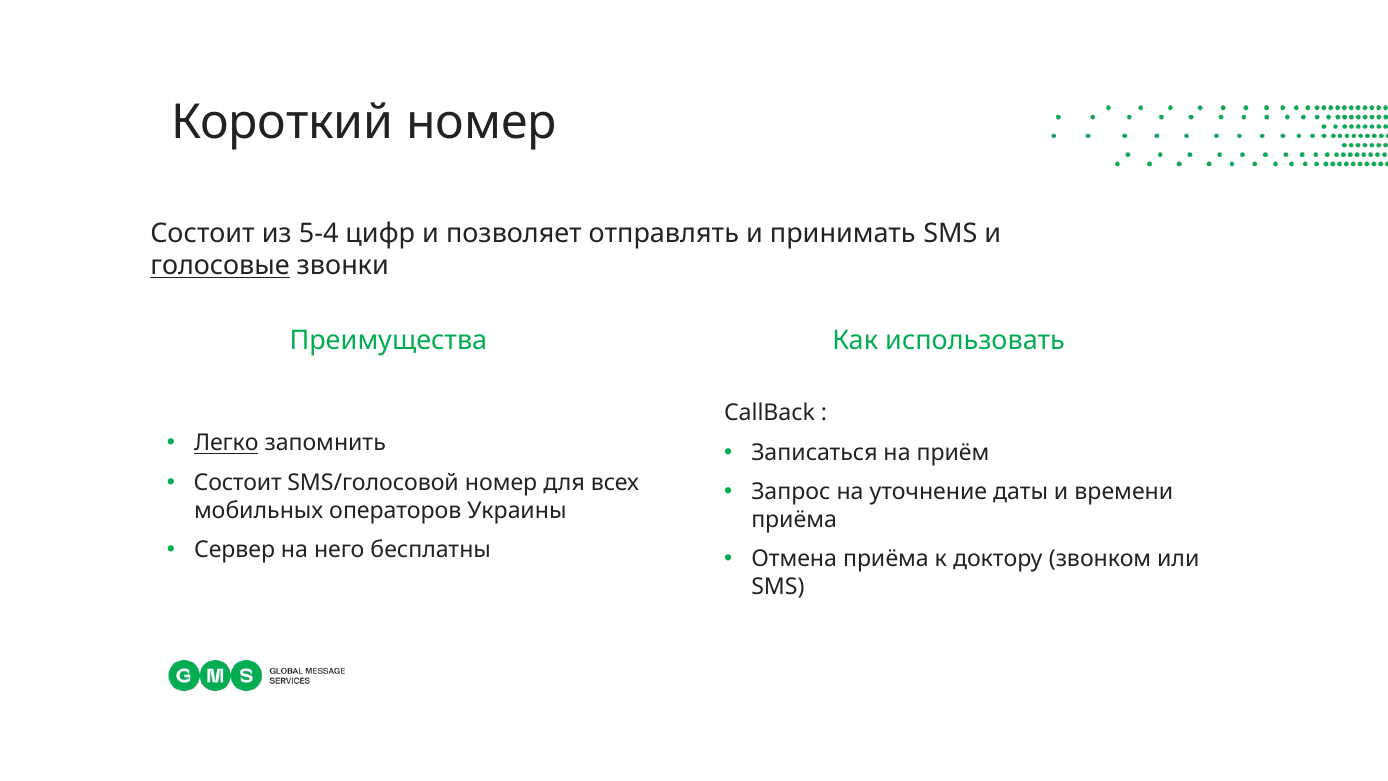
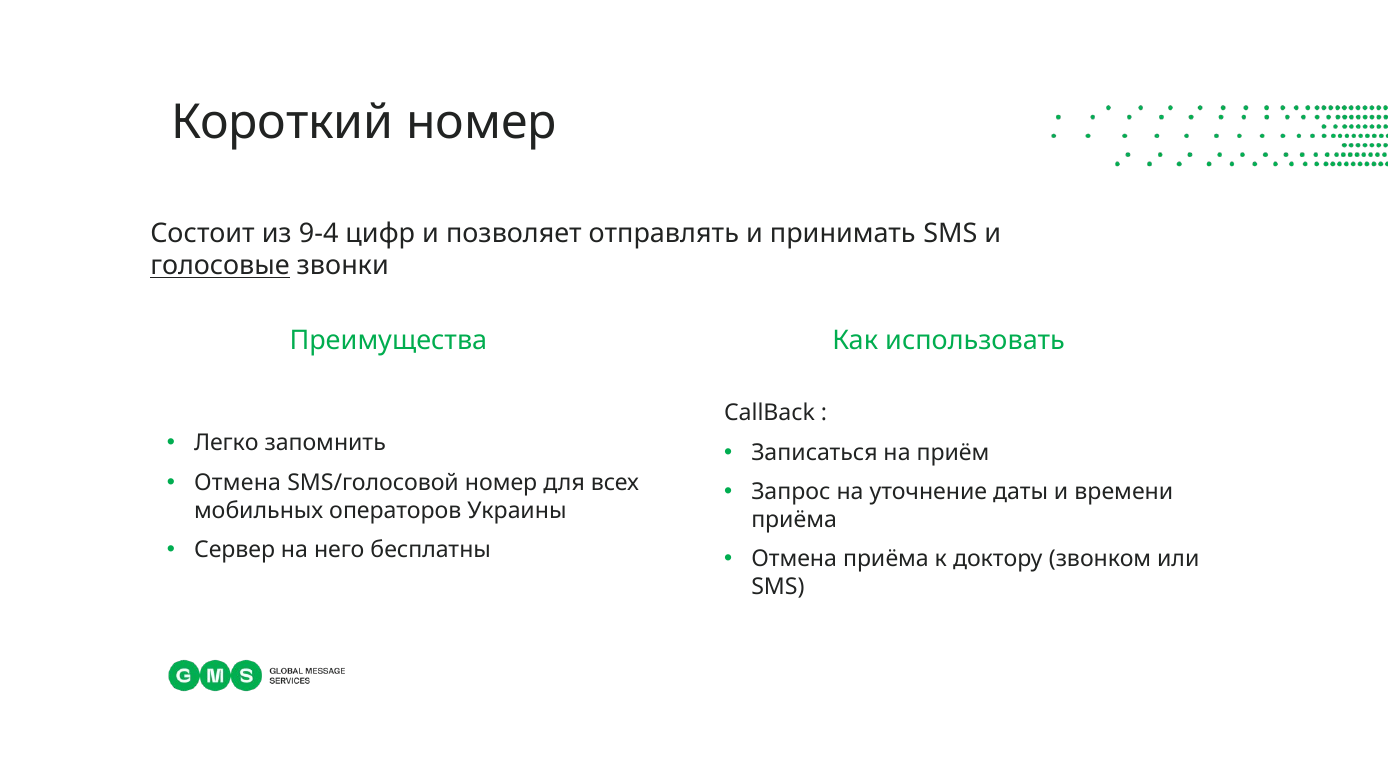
5-4: 5-4 -> 9-4 (319, 233)
Легко underline: present -> none (226, 443)
Состоит: Состоит -> Отмена (238, 483)
